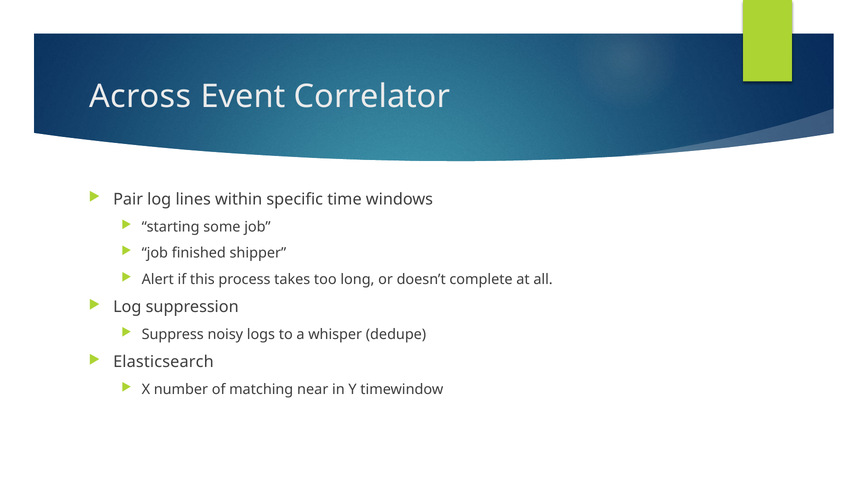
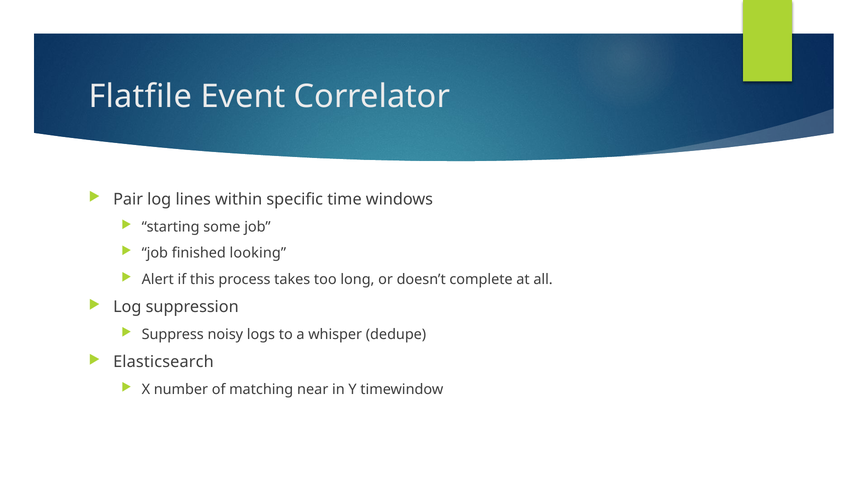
Across: Across -> Flatfile (140, 97)
shipper: shipper -> looking (258, 253)
